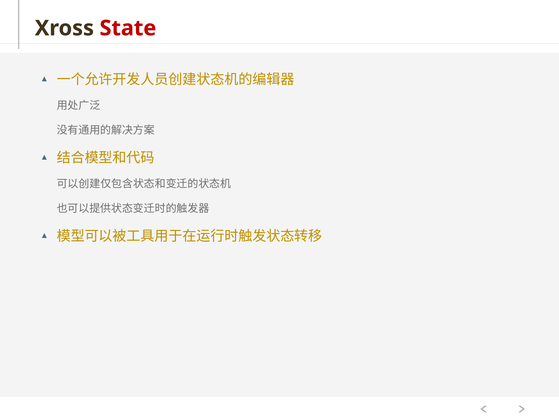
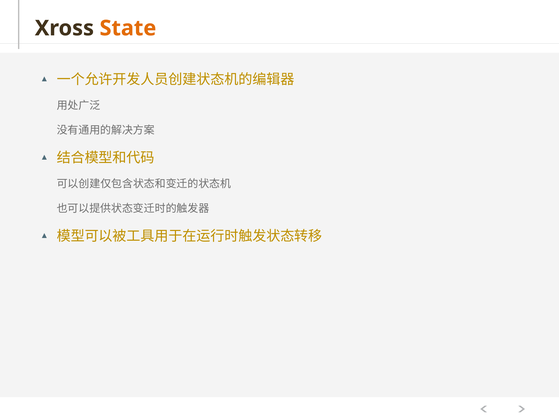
State colour: red -> orange (128, 28)
